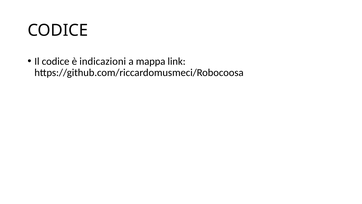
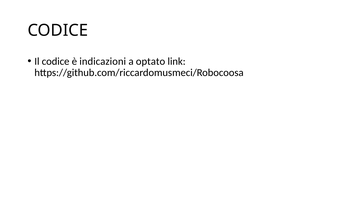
mappa: mappa -> optato (151, 61)
